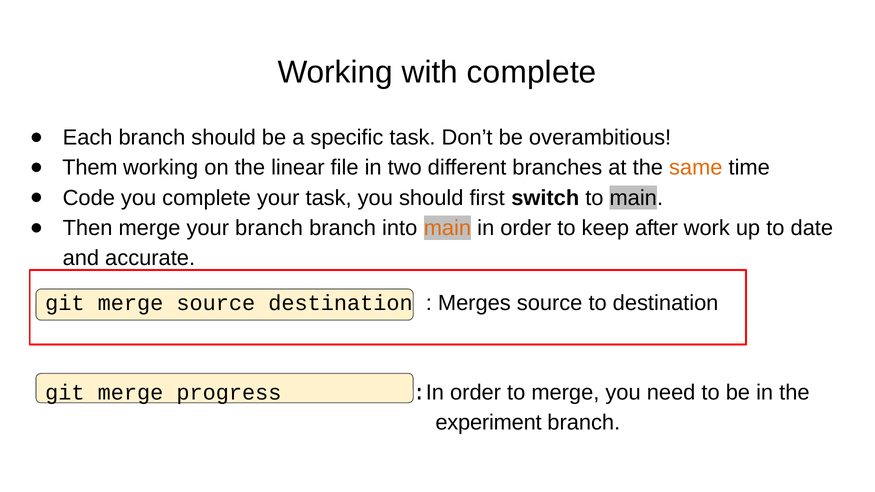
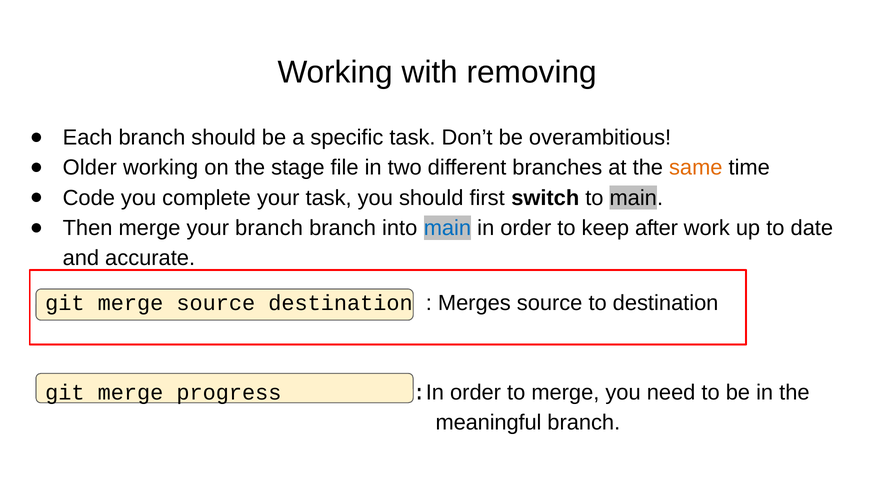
with complete: complete -> removing (532, 72)
Them: Them -> Older (90, 168)
linear: linear -> stage (298, 168)
main colour: orange -> blue (447, 228)
experiment: experiment -> meaningful (488, 423)
